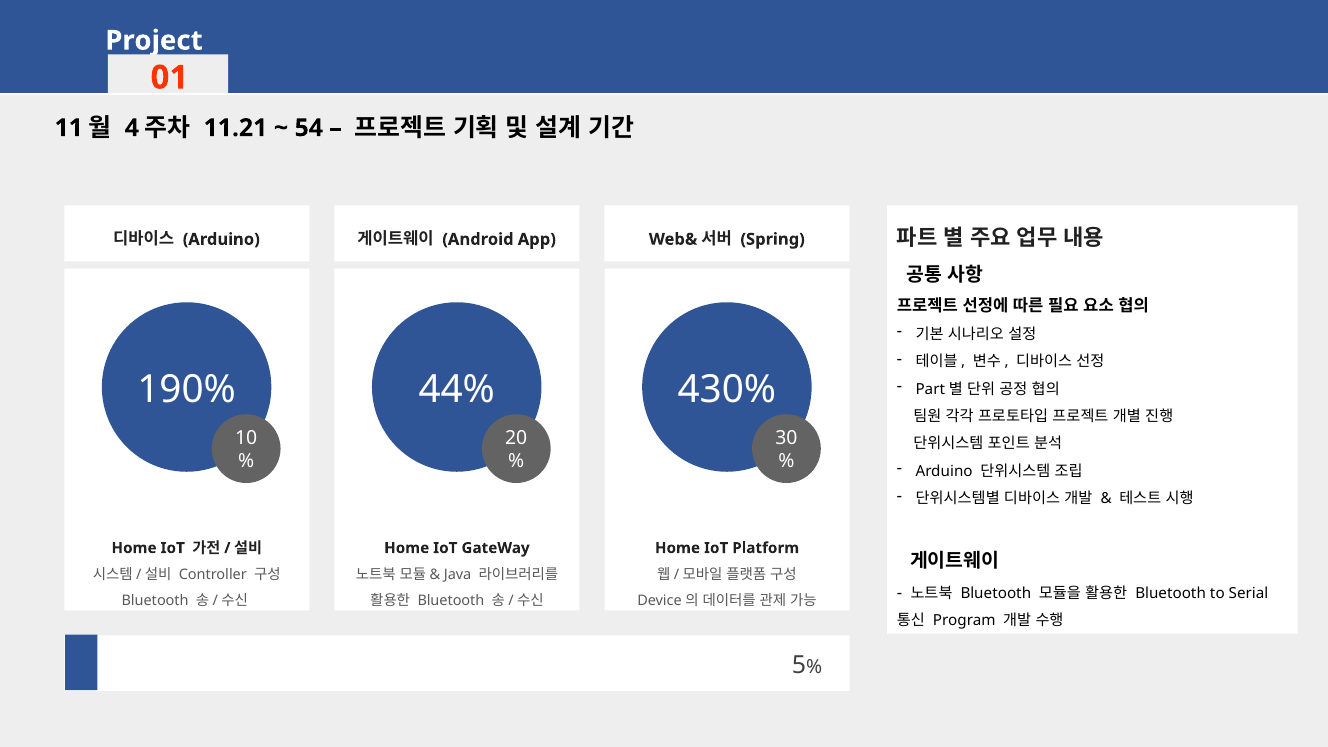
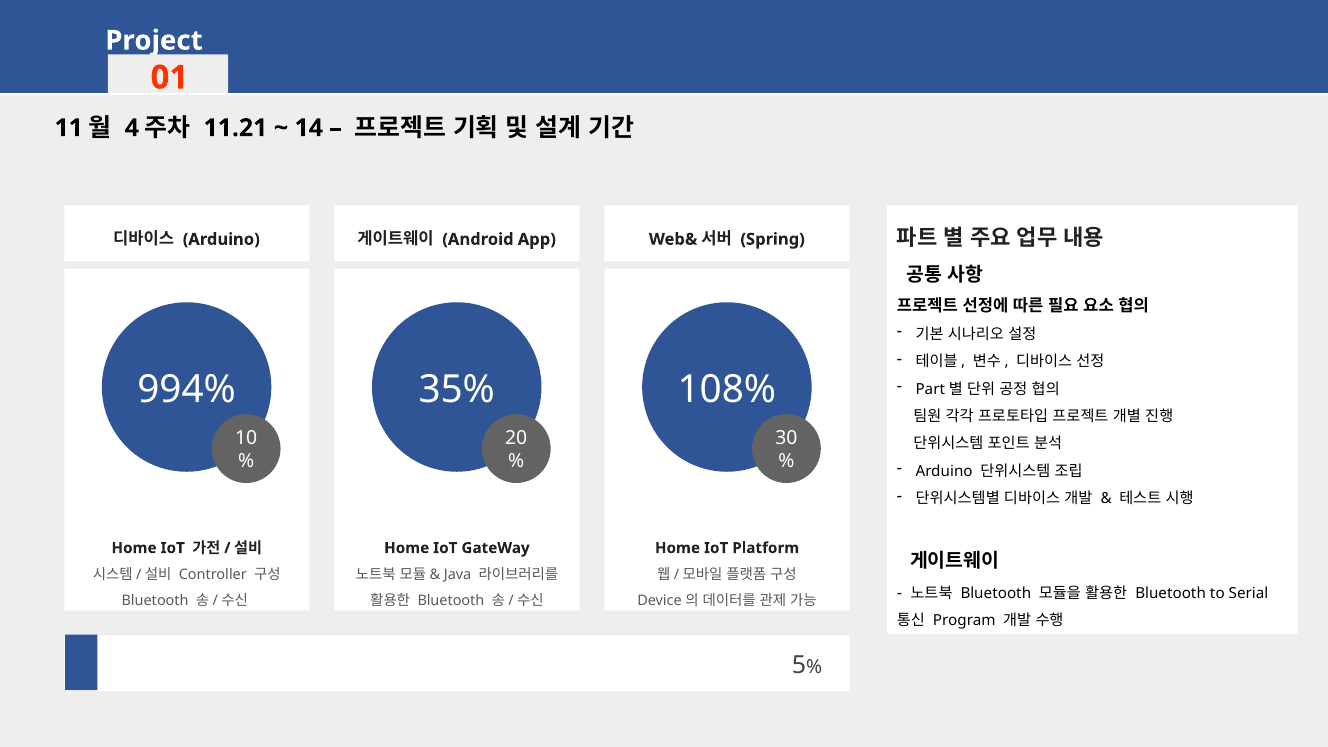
54: 54 -> 14 (309, 128)
190%: 190% -> 994% (187, 390)
44%: 44% -> 35% (457, 390)
430%: 430% -> 108% (727, 390)
